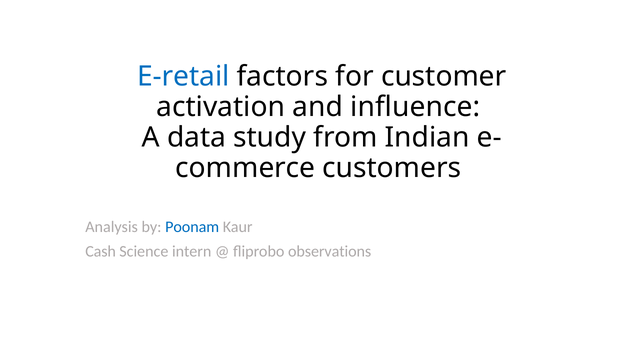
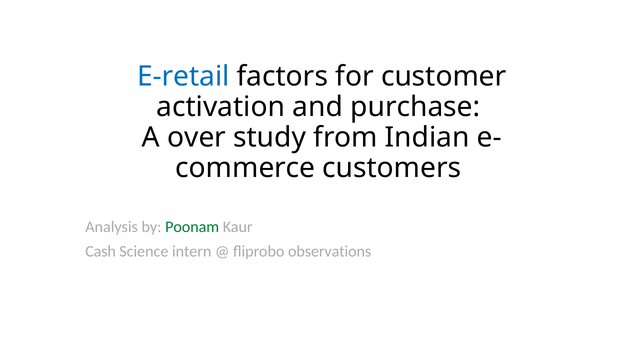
influence: influence -> purchase (415, 107)
data: data -> over (197, 138)
Poonam colour: blue -> green (192, 227)
